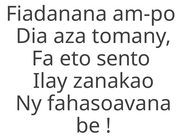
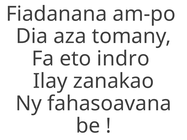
sento: sento -> indro (123, 59)
